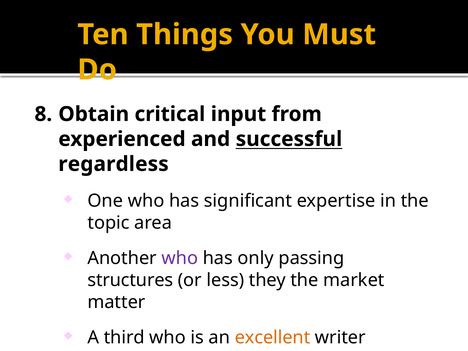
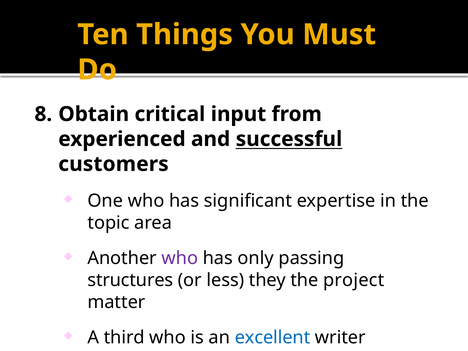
regardless: regardless -> customers (113, 164)
market: market -> project (354, 280)
excellent colour: orange -> blue (273, 338)
